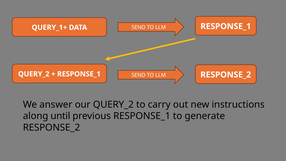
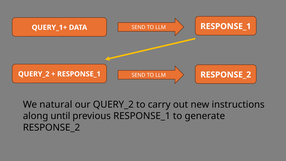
answer: answer -> natural (56, 104)
